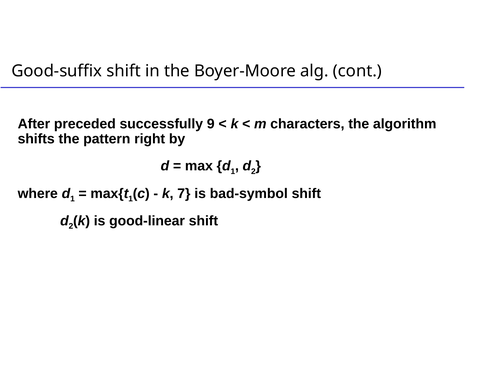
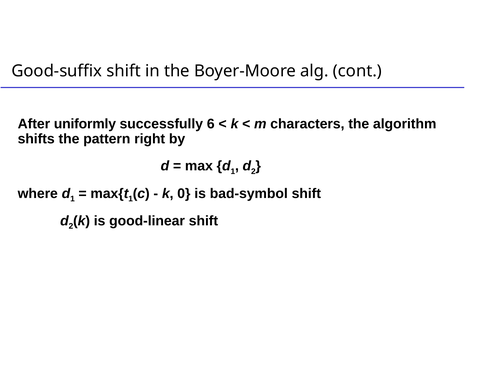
preceded: preceded -> uniformly (85, 124)
9: 9 -> 6 (211, 124)
7: 7 -> 0 (184, 193)
